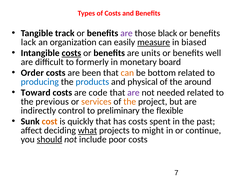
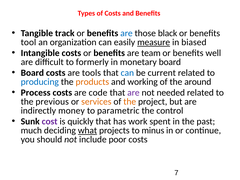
are colour: purple -> blue (126, 33)
lack: lack -> tool (28, 42)
costs underline: present -> none (71, 53)
units: units -> team (151, 53)
Order: Order -> Board (32, 73)
been: been -> tools (91, 73)
can colour: orange -> blue (127, 73)
bottom: bottom -> current (162, 73)
products colour: blue -> orange (92, 82)
physical: physical -> working (143, 82)
Toward: Toward -> Process (36, 93)
control: control -> money (71, 111)
preliminary: preliminary -> parametric (118, 111)
flexible: flexible -> control (170, 111)
cost colour: orange -> purple (50, 121)
has costs: costs -> work (138, 121)
affect: affect -> much (31, 130)
might: might -> minus (153, 130)
should underline: present -> none (49, 139)
